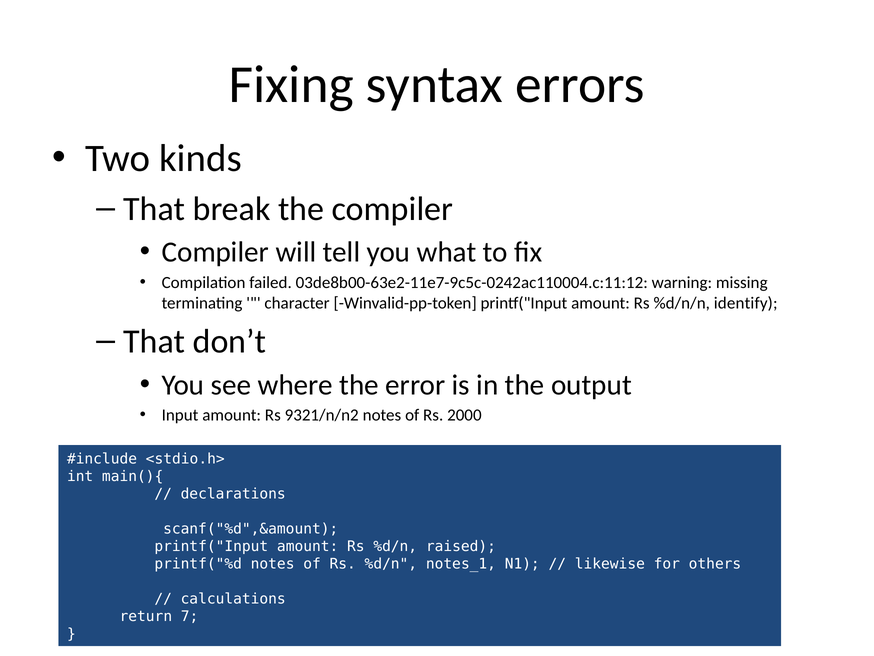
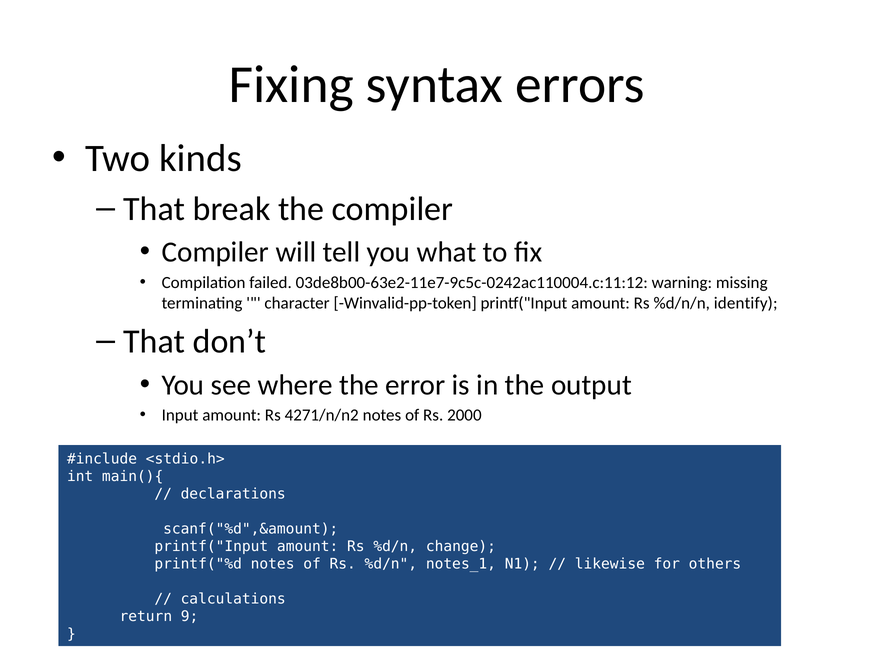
9321/n/n2: 9321/n/n2 -> 4271/n/n2 (322, 415)
raised: raised -> change (461, 546)
7: 7 -> 9 (190, 616)
